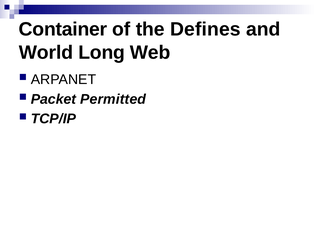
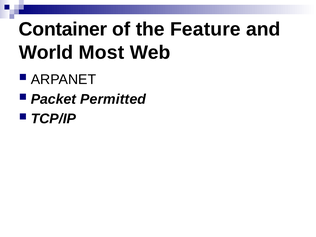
Defines: Defines -> Feature (205, 29)
Long: Long -> Most (101, 52)
